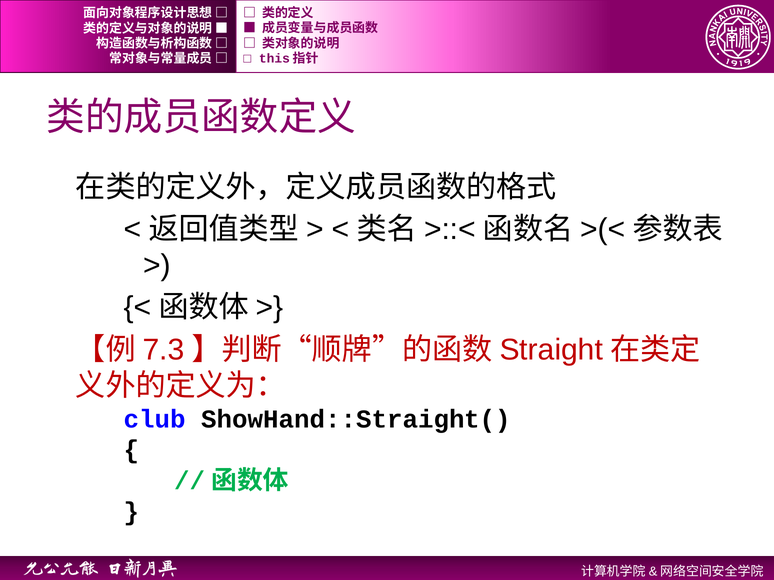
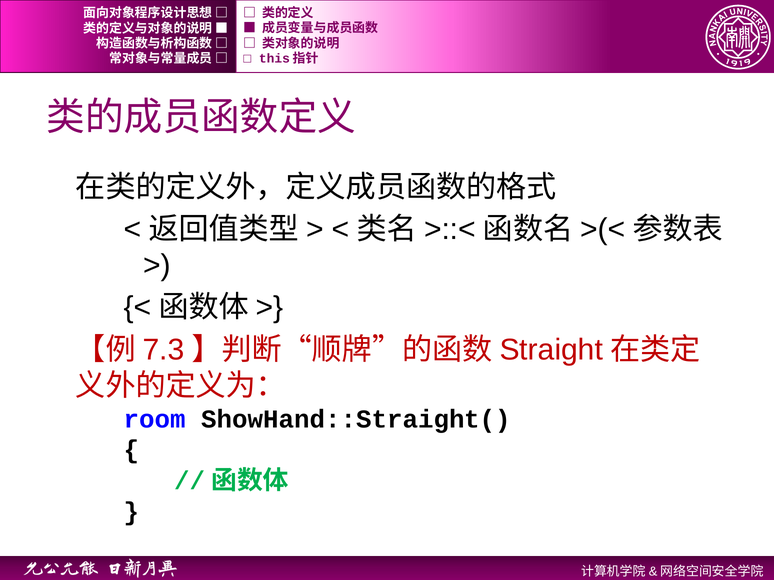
club: club -> room (155, 419)
